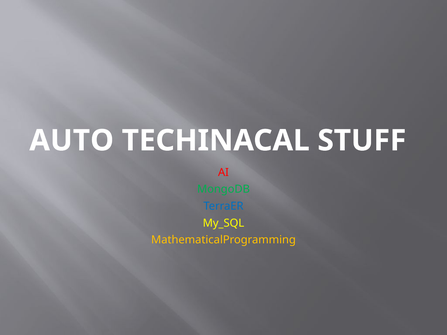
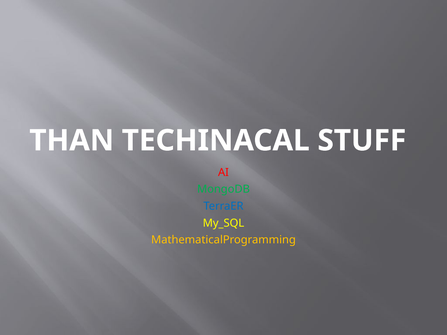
AUTO: AUTO -> THAN (72, 141)
